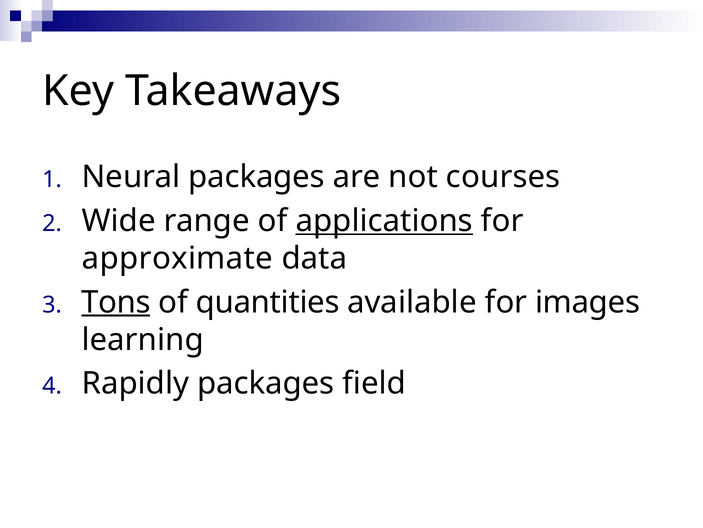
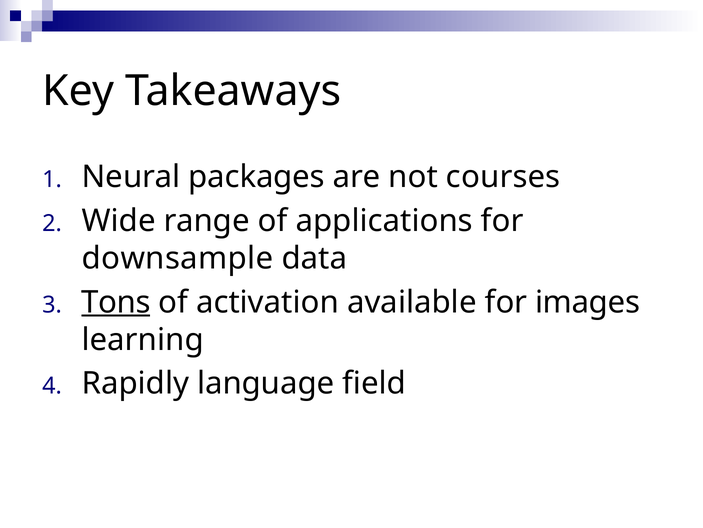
applications underline: present -> none (384, 221)
approximate: approximate -> downsample (177, 258)
quantities: quantities -> activation (268, 302)
Rapidly packages: packages -> language (266, 383)
